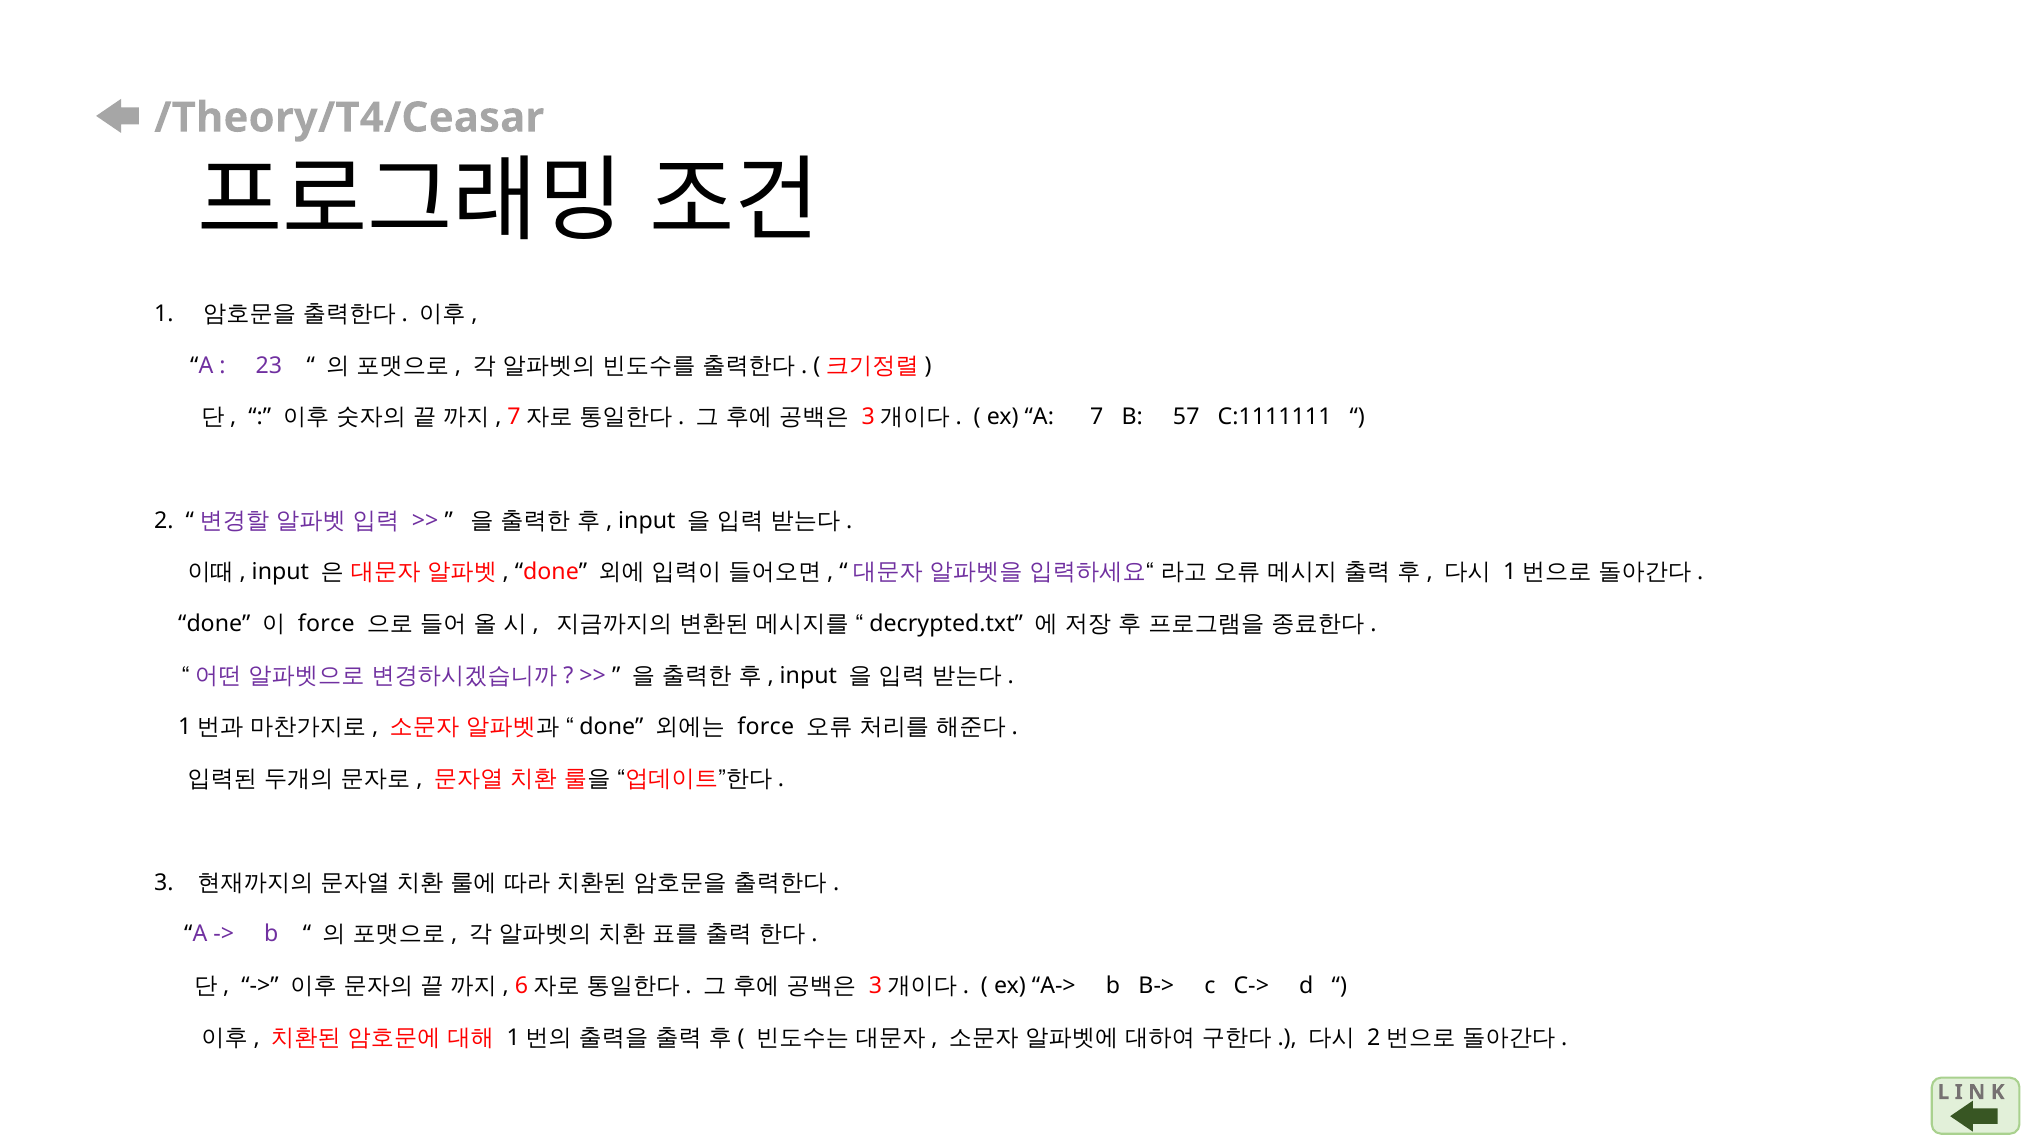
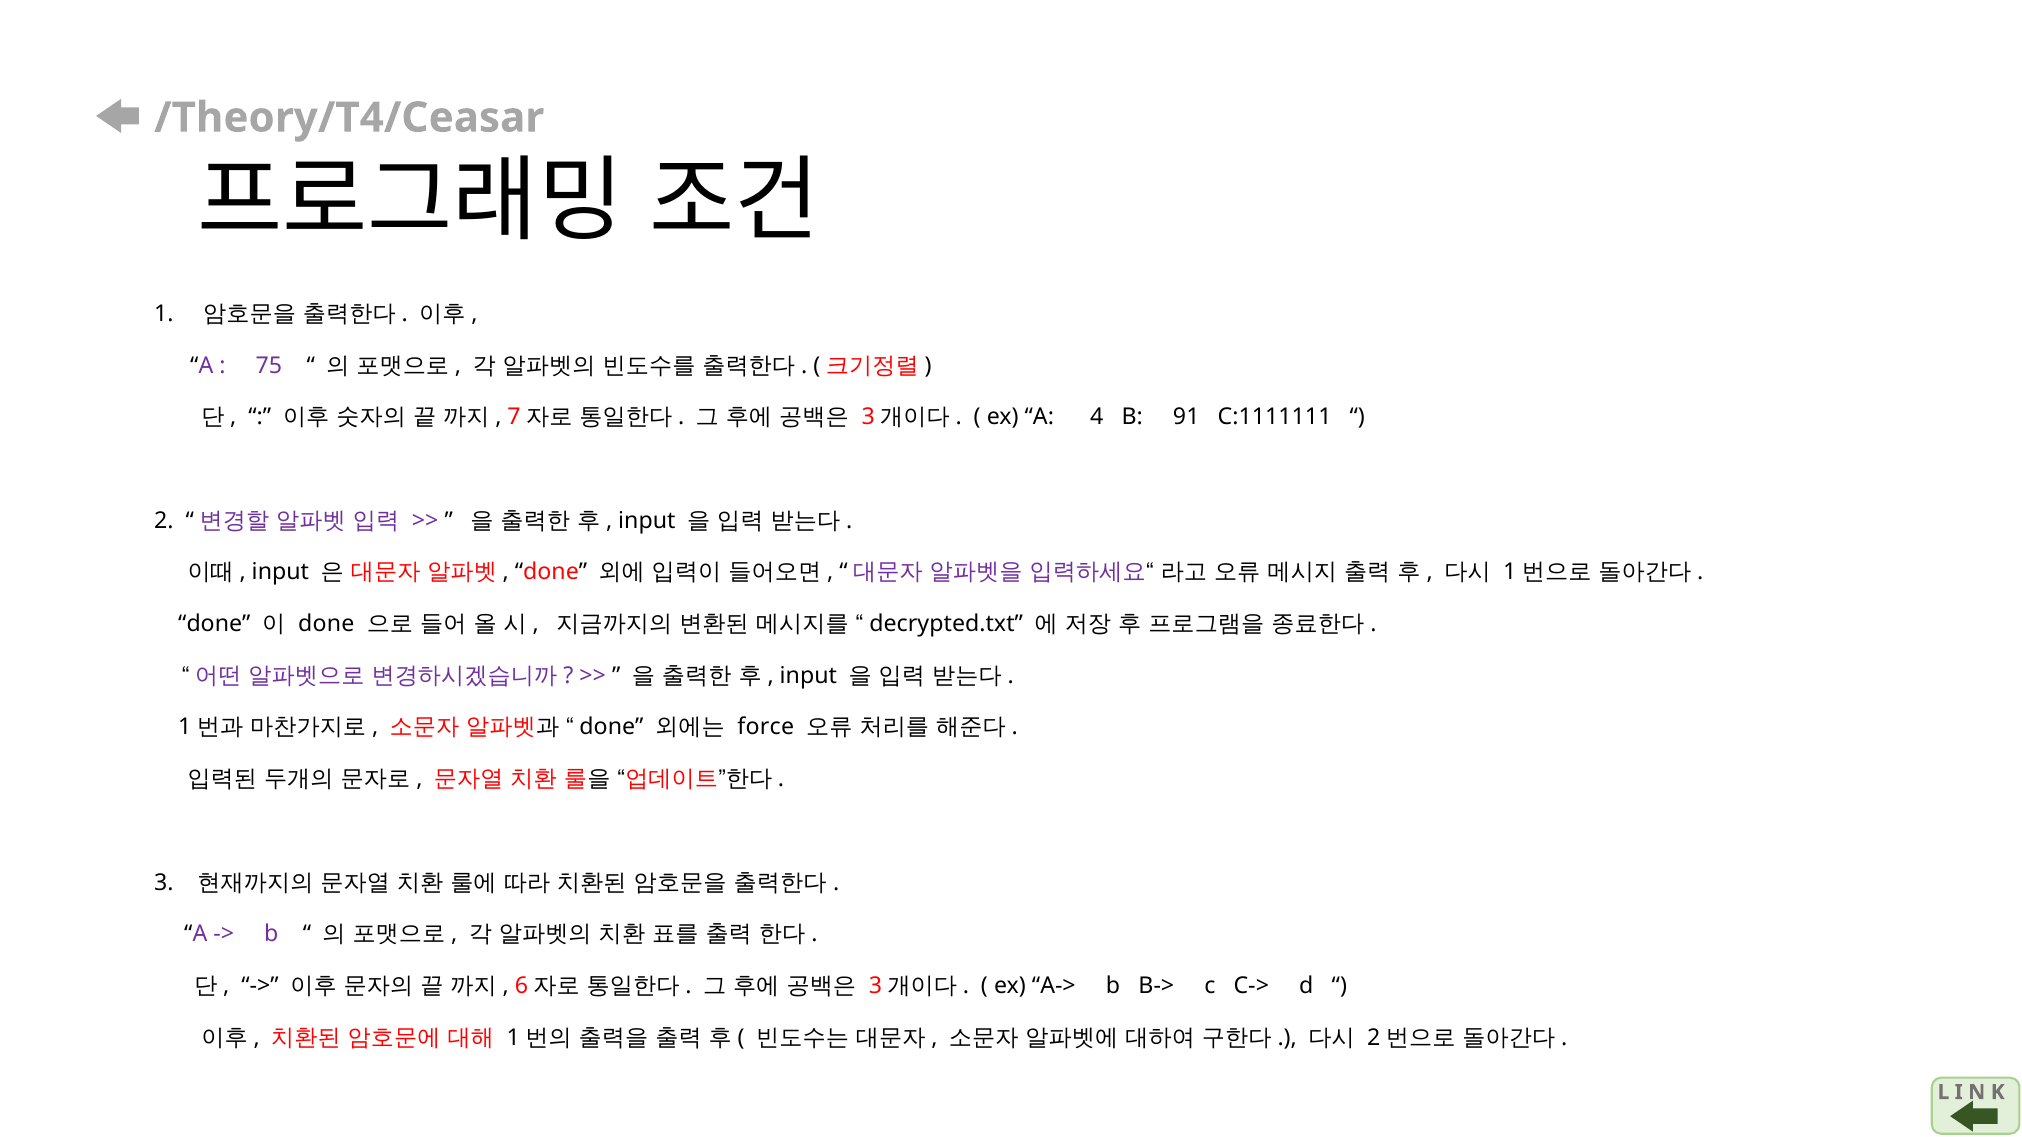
23: 23 -> 75 (269, 366)
7: 7 -> 4 (1097, 417)
57: 57 -> 91 (1186, 417)
force: force -> done (326, 624)
